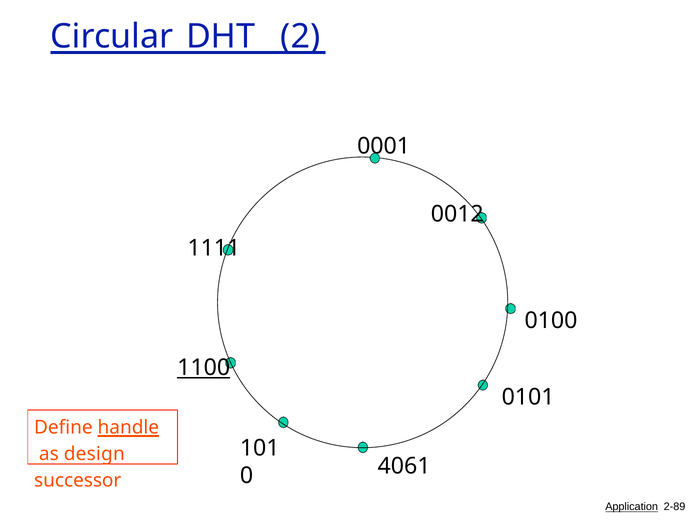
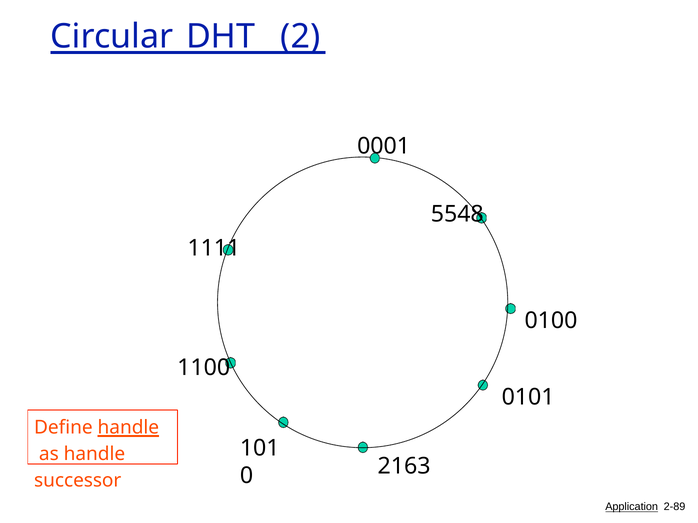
0012: 0012 -> 5548 (457, 214)
1100 underline: present -> none (204, 368)
as design: design -> handle (94, 454)
4061: 4061 -> 2163 (404, 467)
